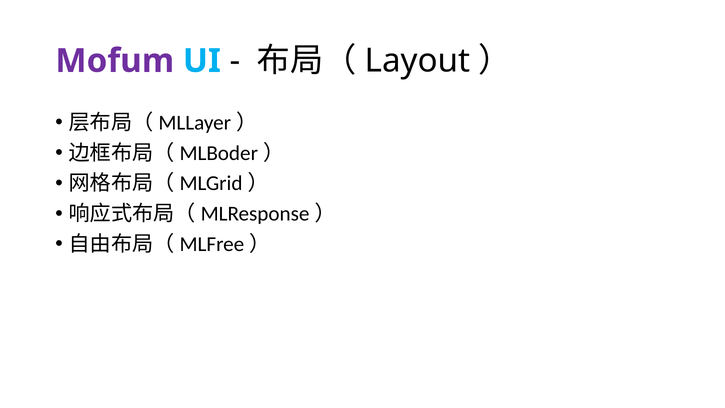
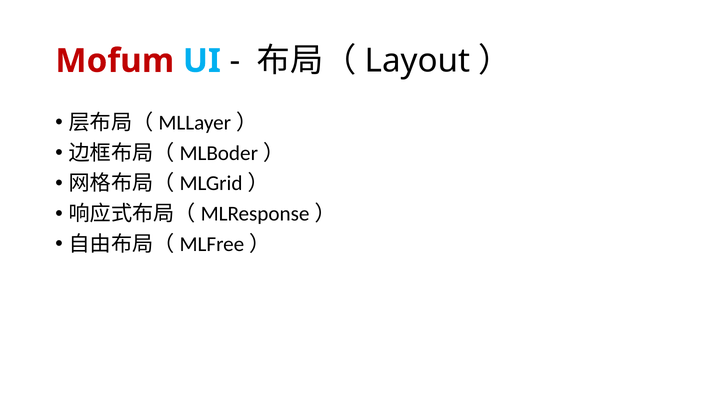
Mofum colour: purple -> red (115, 61)
